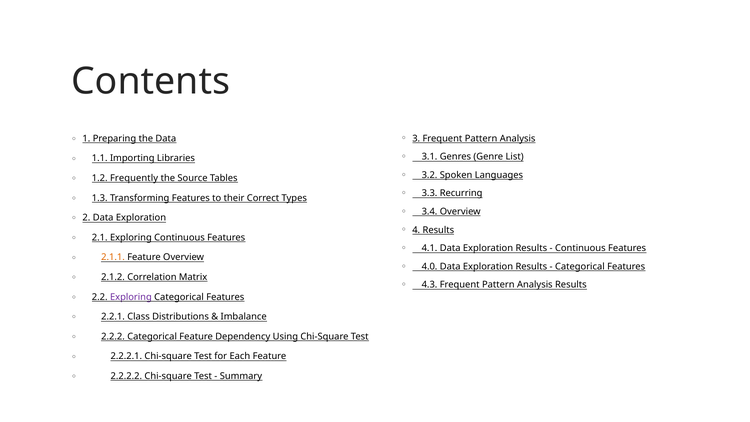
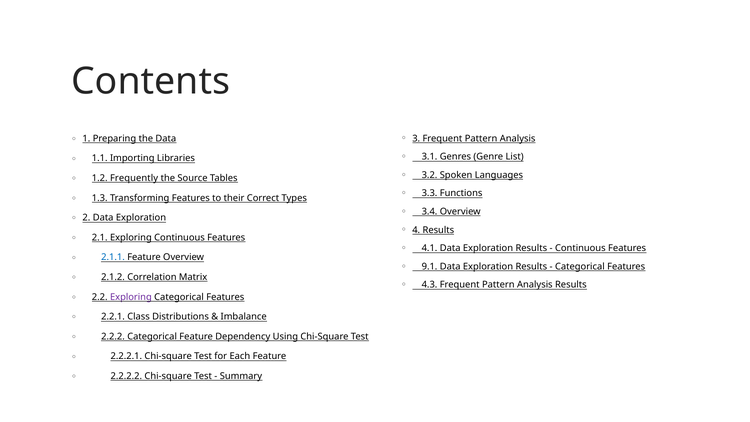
Recurring: Recurring -> Functions (461, 193)
2.1.1 colour: orange -> blue (113, 257)
4.0: 4.0 -> 9.1 (430, 266)
